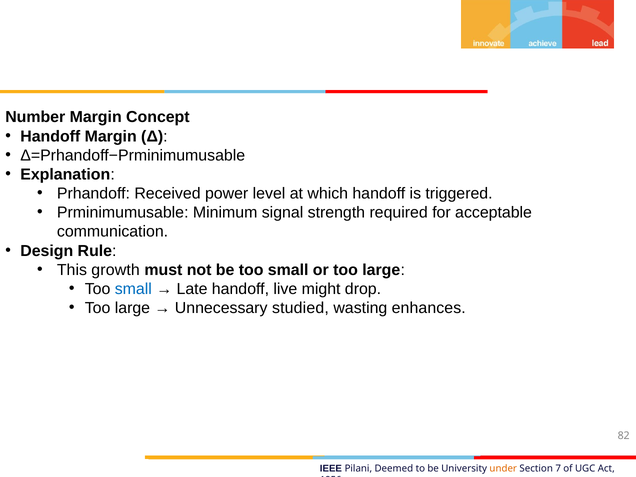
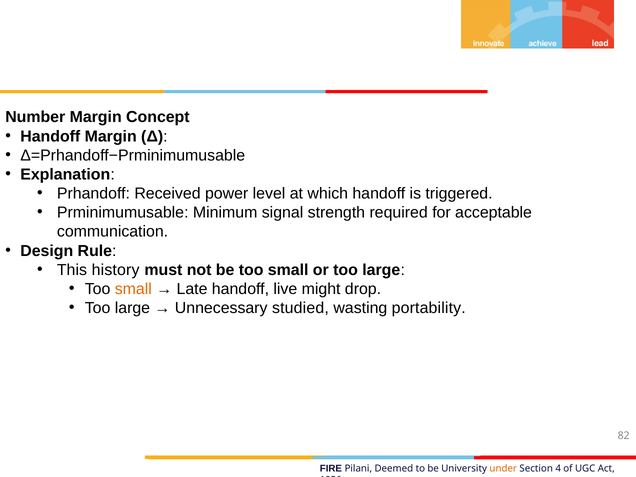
growth: growth -> history (116, 270)
small colour: blue -> orange (133, 289)
enhances: enhances -> portability (429, 308)
IEEE: IEEE -> FIRE (331, 468)
7: 7 -> 4 (558, 468)
